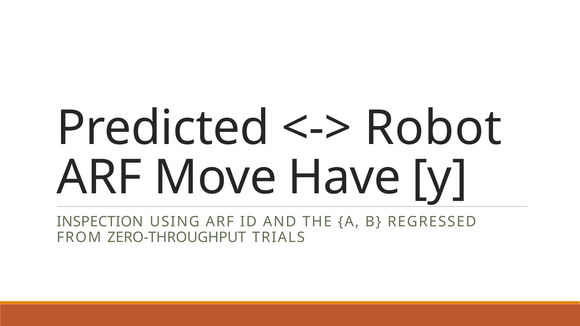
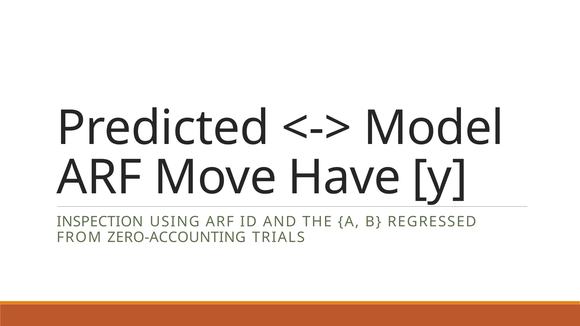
Robot: Robot -> Model (434, 128)
ZERO-THROUGHPUT: ZERO-THROUGHPUT -> ZERO-ACCOUNTING (177, 237)
